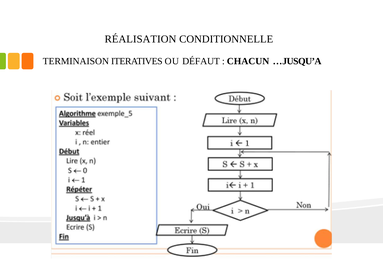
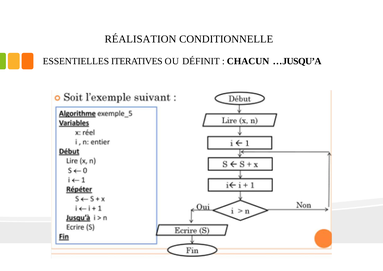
TERMINAISON: TERMINAISON -> ESSENTIELLES (76, 61)
DÉFAUT: DÉFAUT -> DÉFINIT (201, 61)
